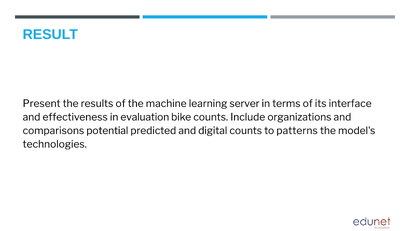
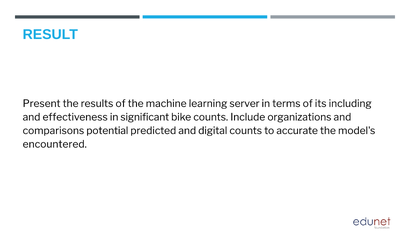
interface: interface -> including (350, 103)
evaluation: evaluation -> significant (145, 117)
patterns: patterns -> accurate (297, 130)
technologies: technologies -> encountered (55, 144)
